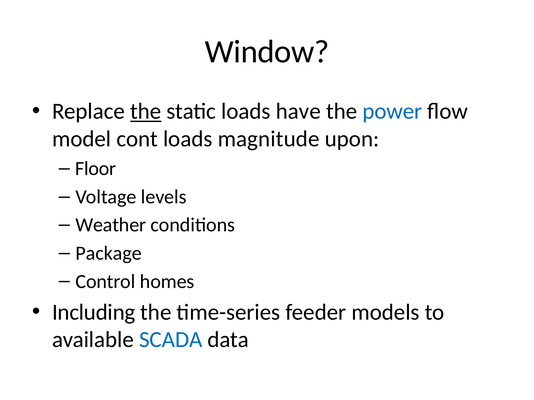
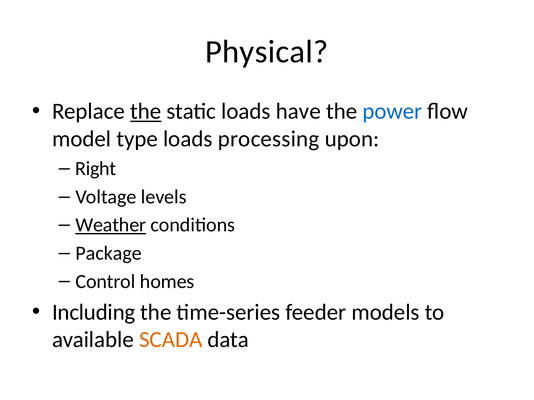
Window: Window -> Physical (267, 52)
cont: cont -> type (137, 139)
magnitude: magnitude -> processing (269, 139)
Floor: Floor -> Right (96, 169)
Weather underline: none -> present (111, 225)
SCADA colour: blue -> orange (171, 340)
